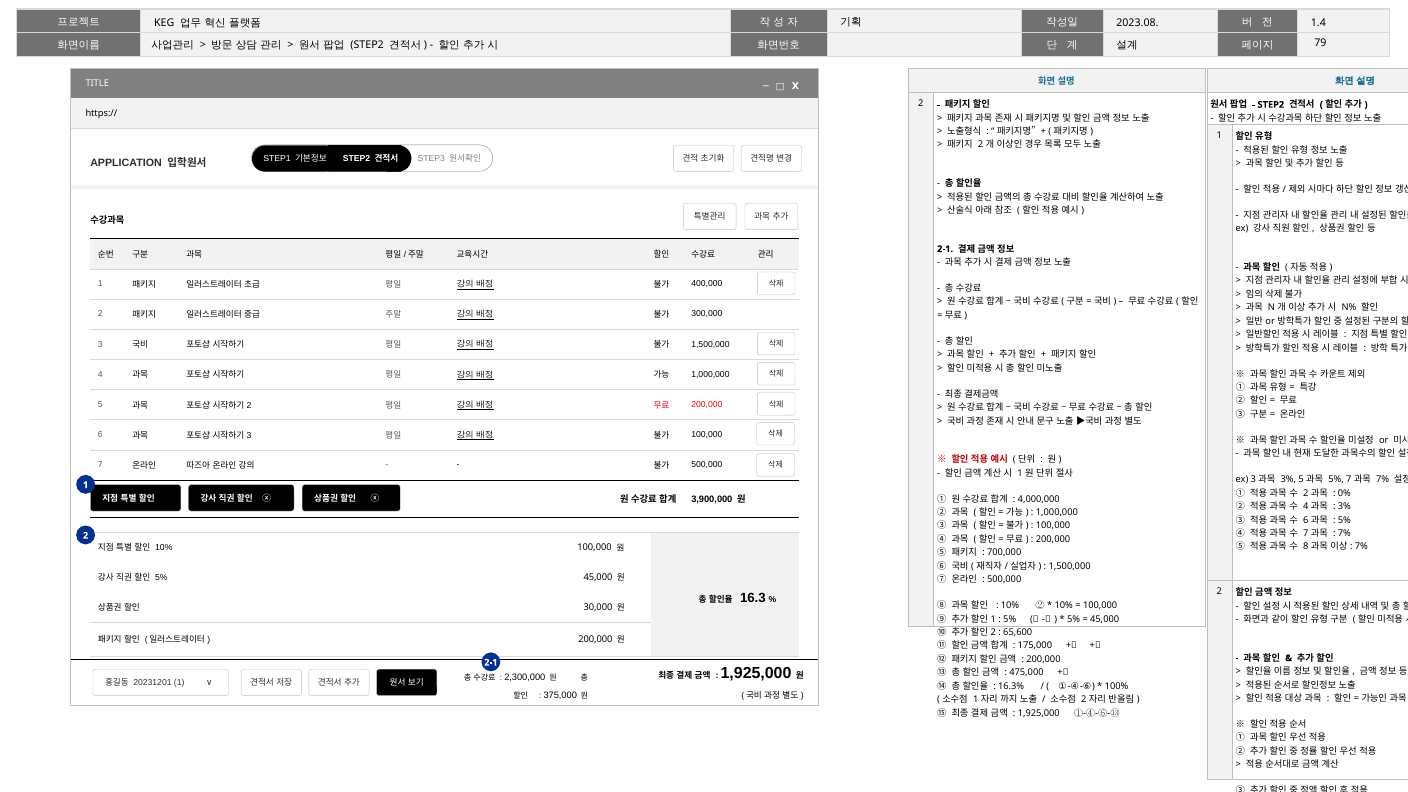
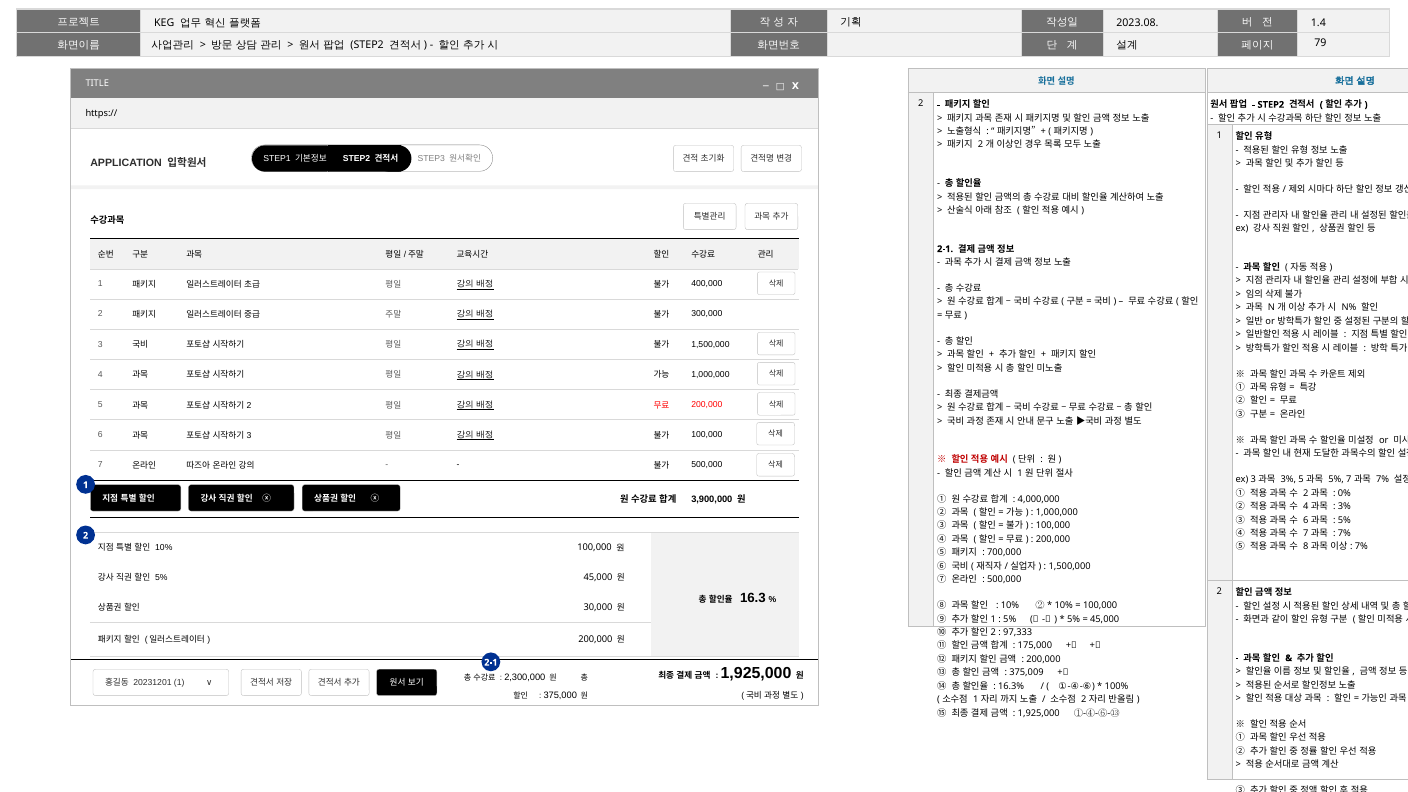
65,600: 65,600 -> 97,333 (1018, 632)
475,000: 475,000 -> 375,009 (1026, 673)
